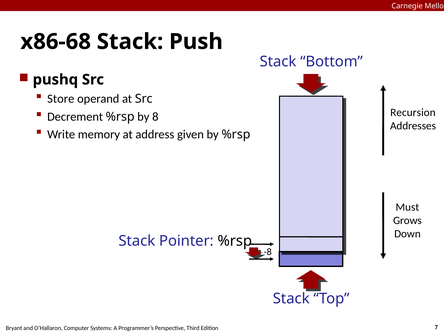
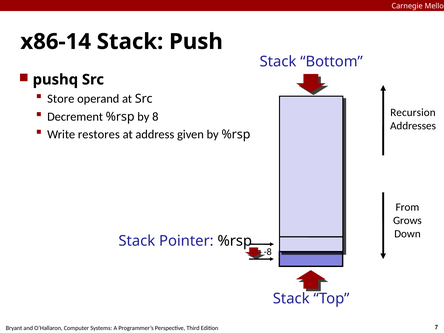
x86-68: x86-68 -> x86-14 (56, 42)
memory: memory -> restores (99, 135)
Must: Must -> From (407, 207)
